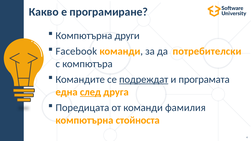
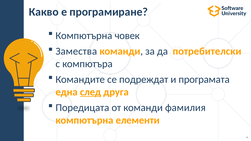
други: други -> човек (127, 36)
Facebook: Facebook -> Замества (76, 51)
подреждат underline: present -> none (144, 80)
стойноста: стойноста -> елементи (138, 120)
